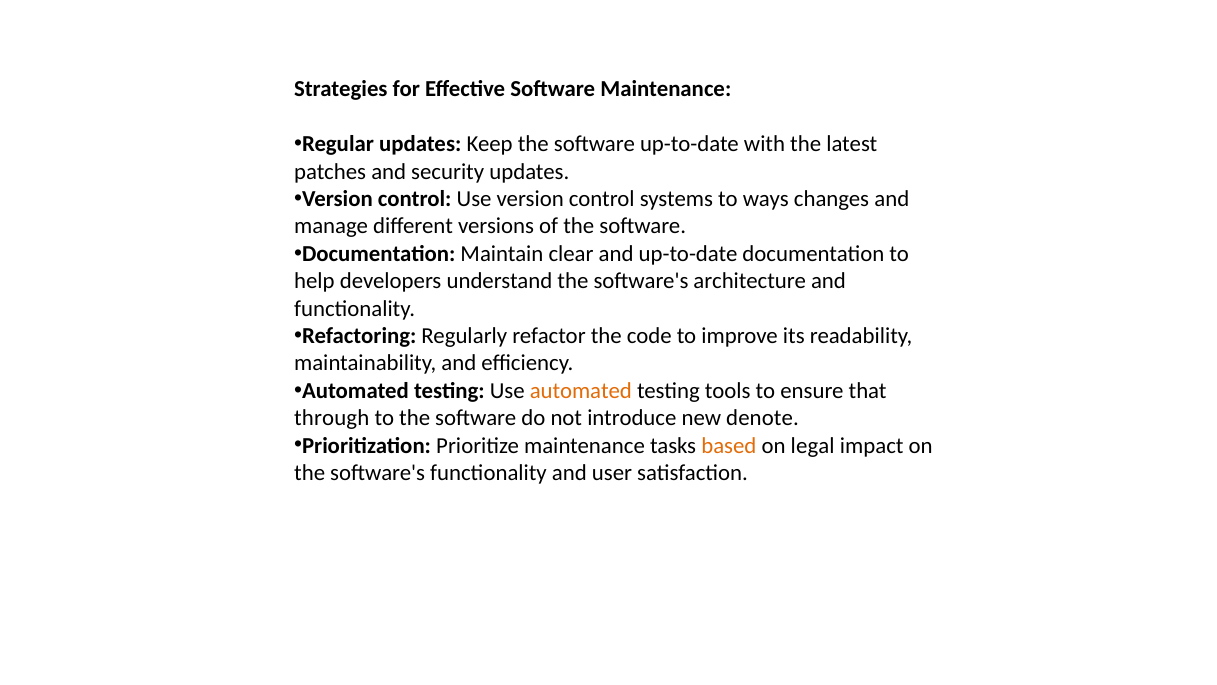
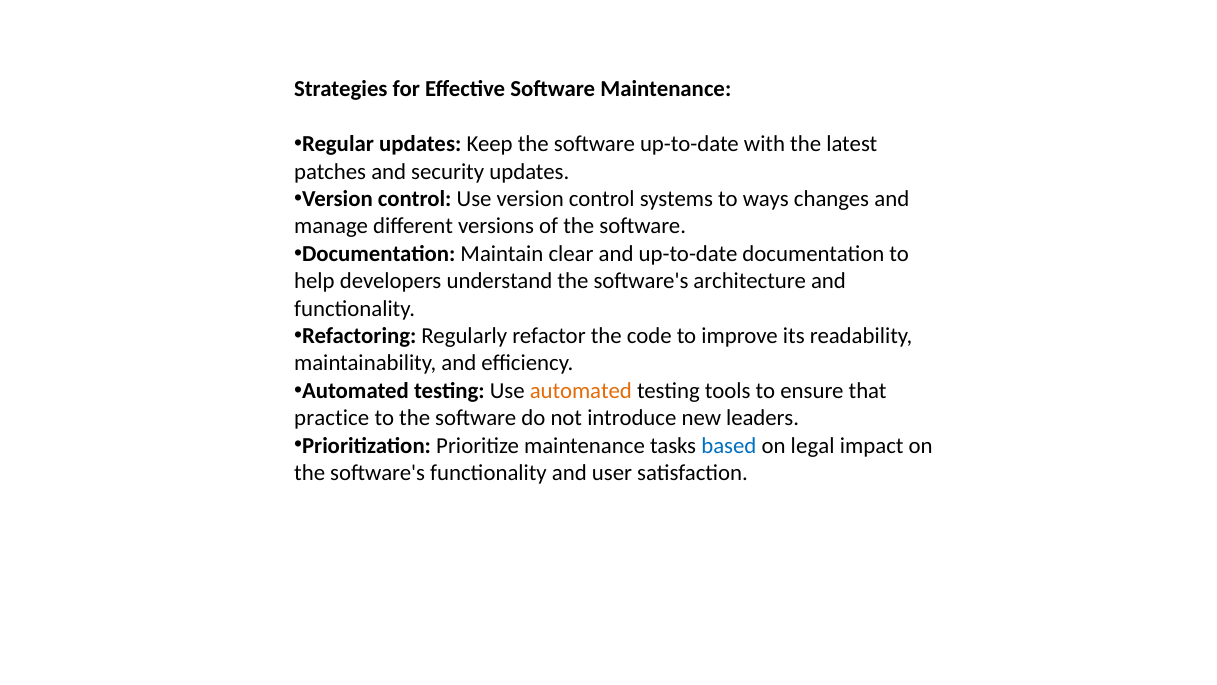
through: through -> practice (332, 418)
denote: denote -> leaders (763, 418)
based colour: orange -> blue (729, 445)
